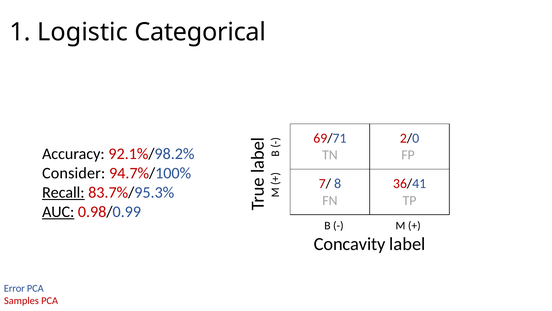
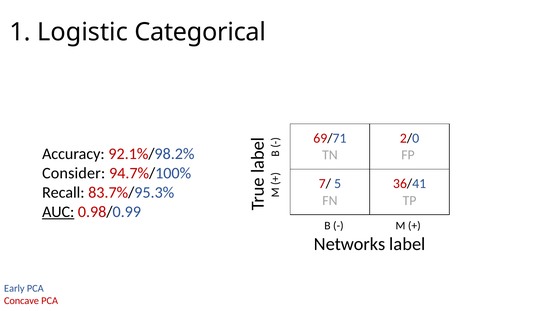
8: 8 -> 5 (338, 183)
Recall underline: present -> none (63, 192)
Concavity: Concavity -> Networks (350, 244)
Error: Error -> Early (14, 288)
Samples: Samples -> Concave (22, 300)
